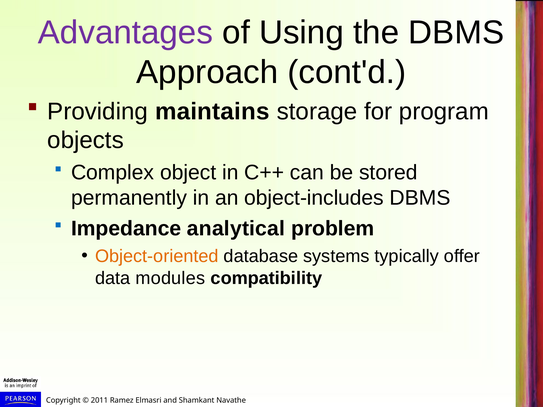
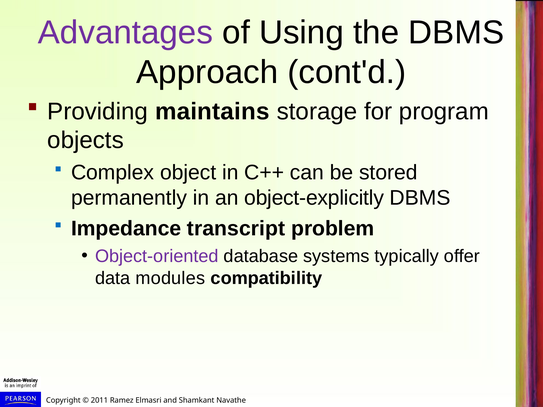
object-includes: object-includes -> object-explicitly (314, 198)
analytical: analytical -> transcript (236, 229)
Object-oriented colour: orange -> purple (157, 257)
